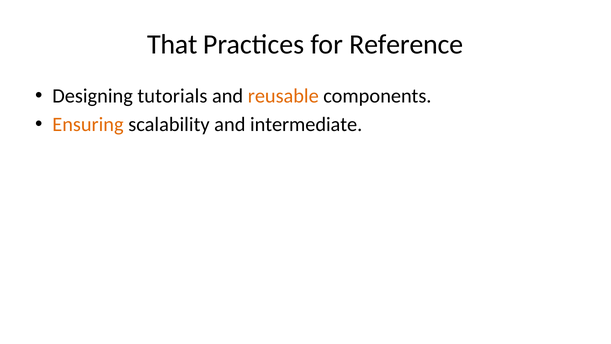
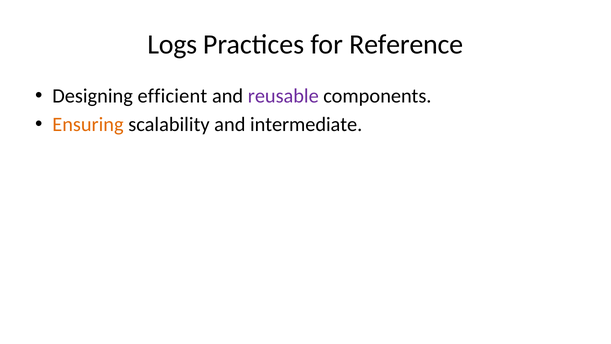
That: That -> Logs (172, 44)
tutorials: tutorials -> efficient (172, 96)
reusable colour: orange -> purple (283, 96)
